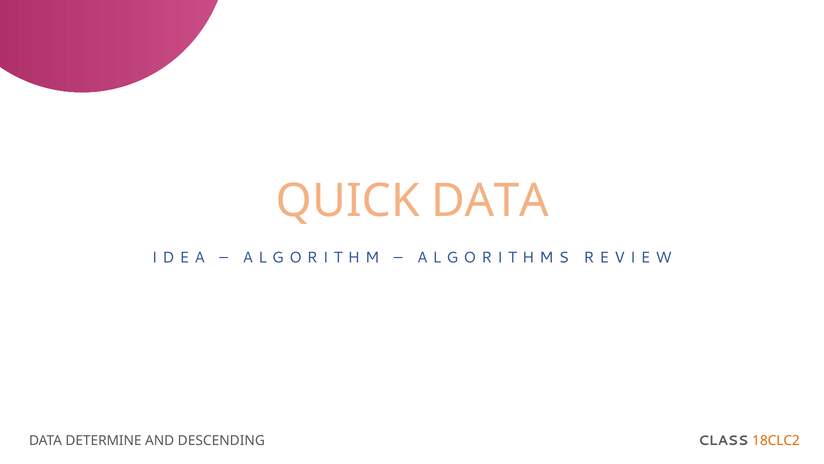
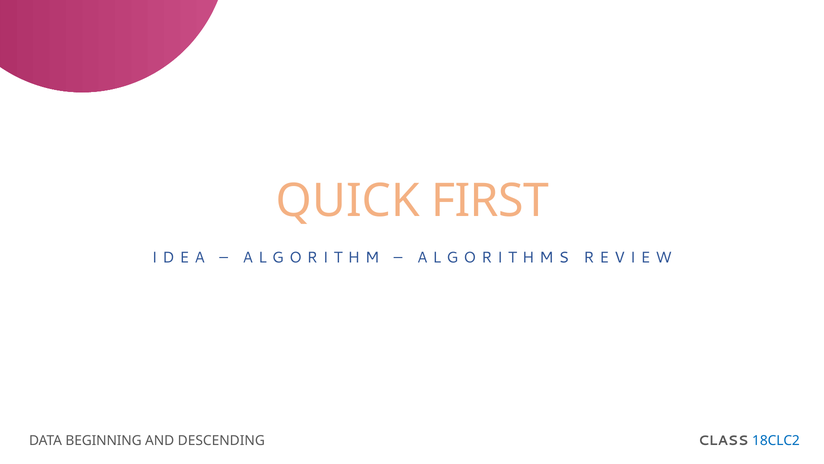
QUICK DATA: DATA -> FIRST (490, 201)
18CLC2 colour: orange -> blue (776, 440)
DETERMINE: DETERMINE -> BEGINNING (104, 440)
